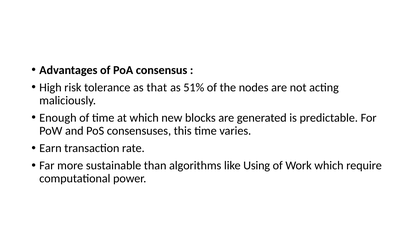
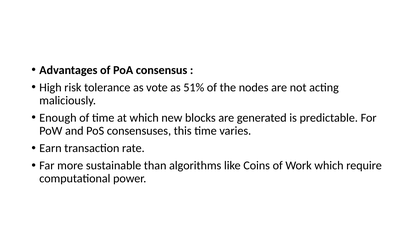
that: that -> vote (157, 87)
Using: Using -> Coins (257, 166)
